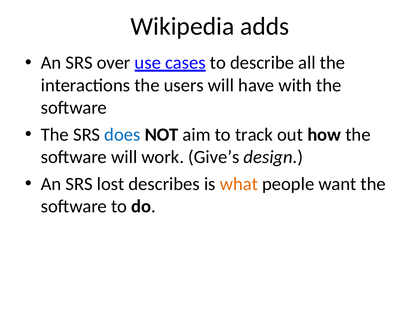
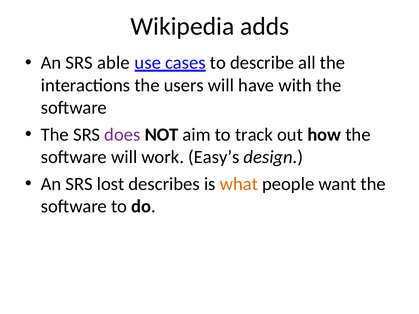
over: over -> able (113, 63)
does colour: blue -> purple (122, 135)
Give’s: Give’s -> Easy’s (214, 157)
